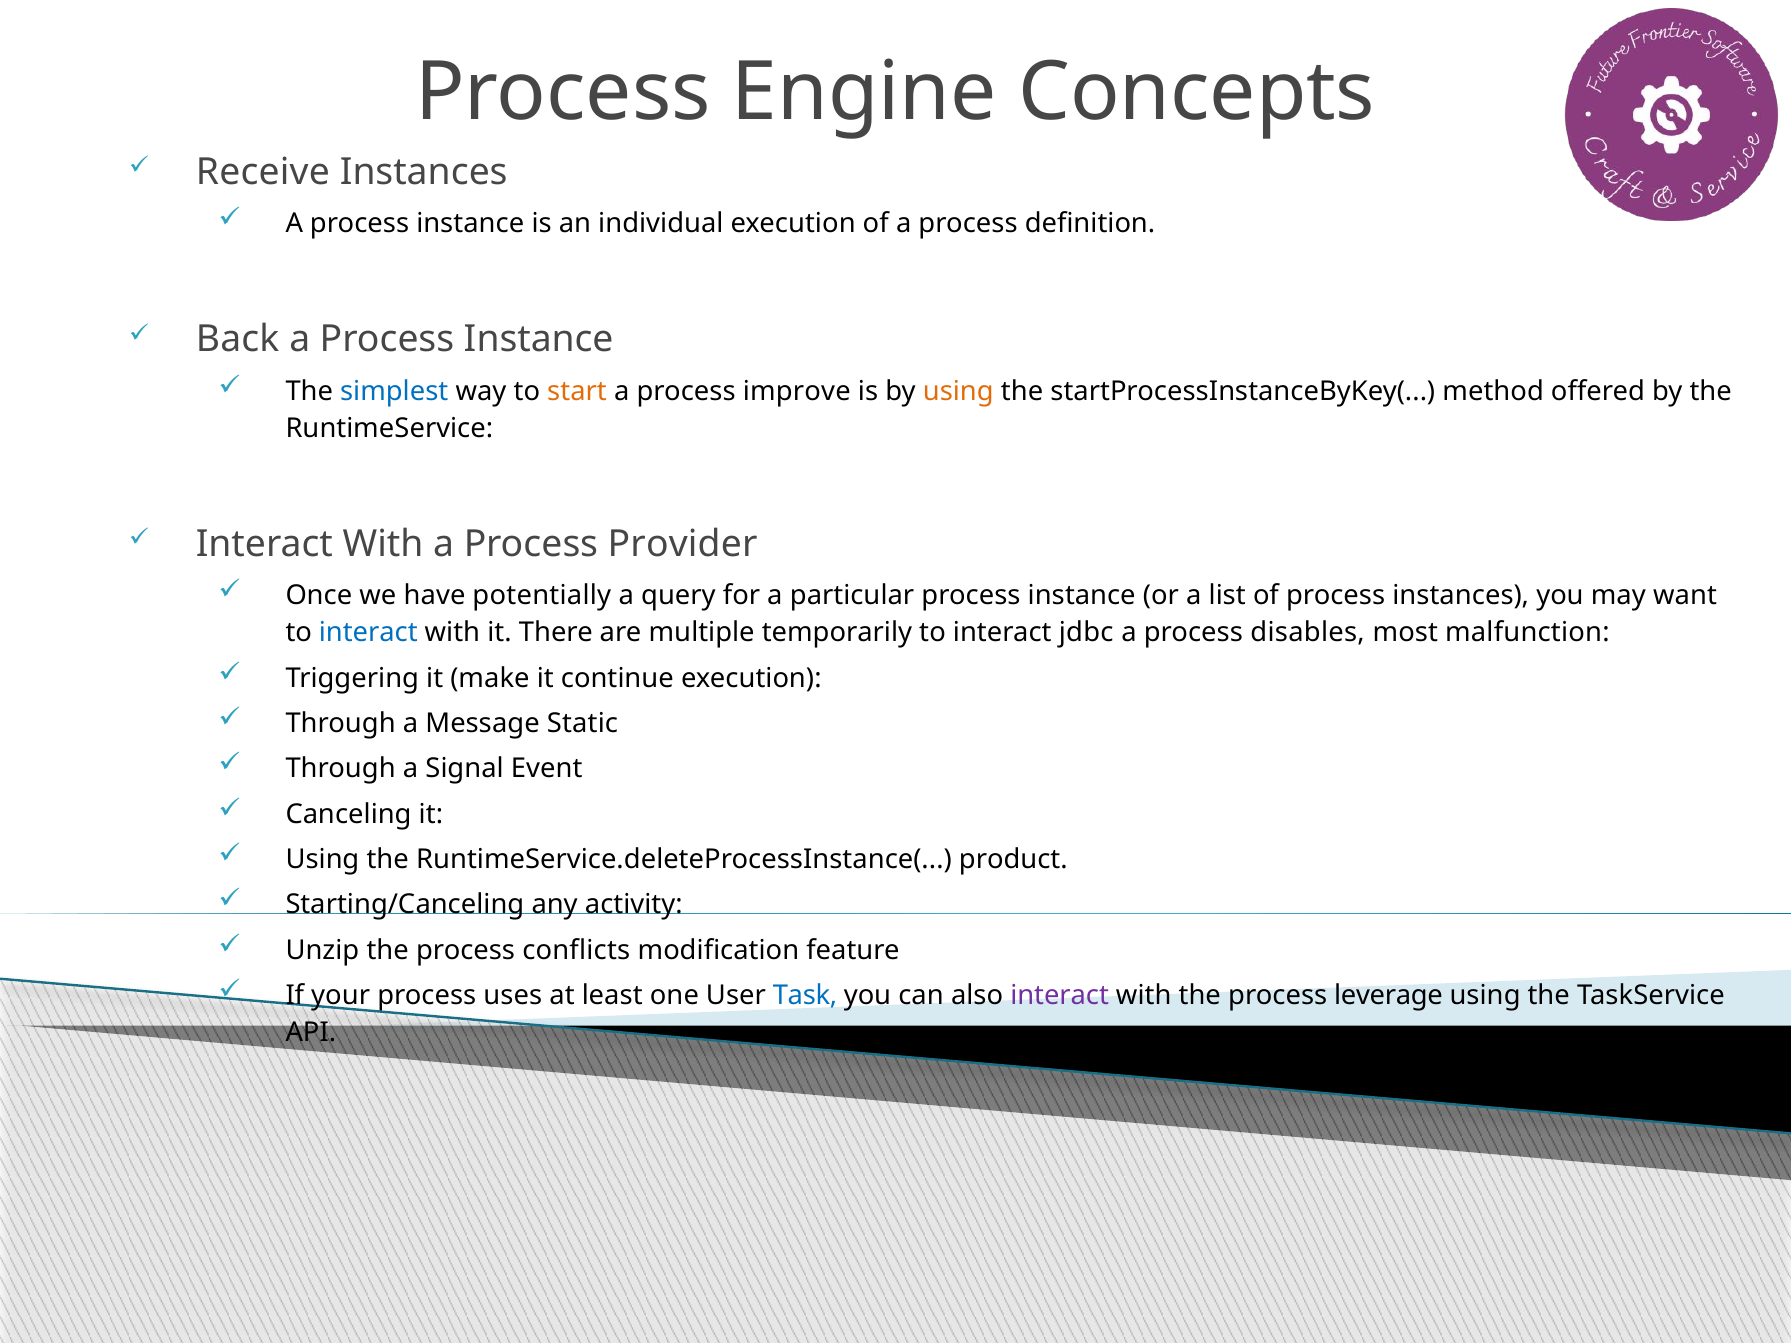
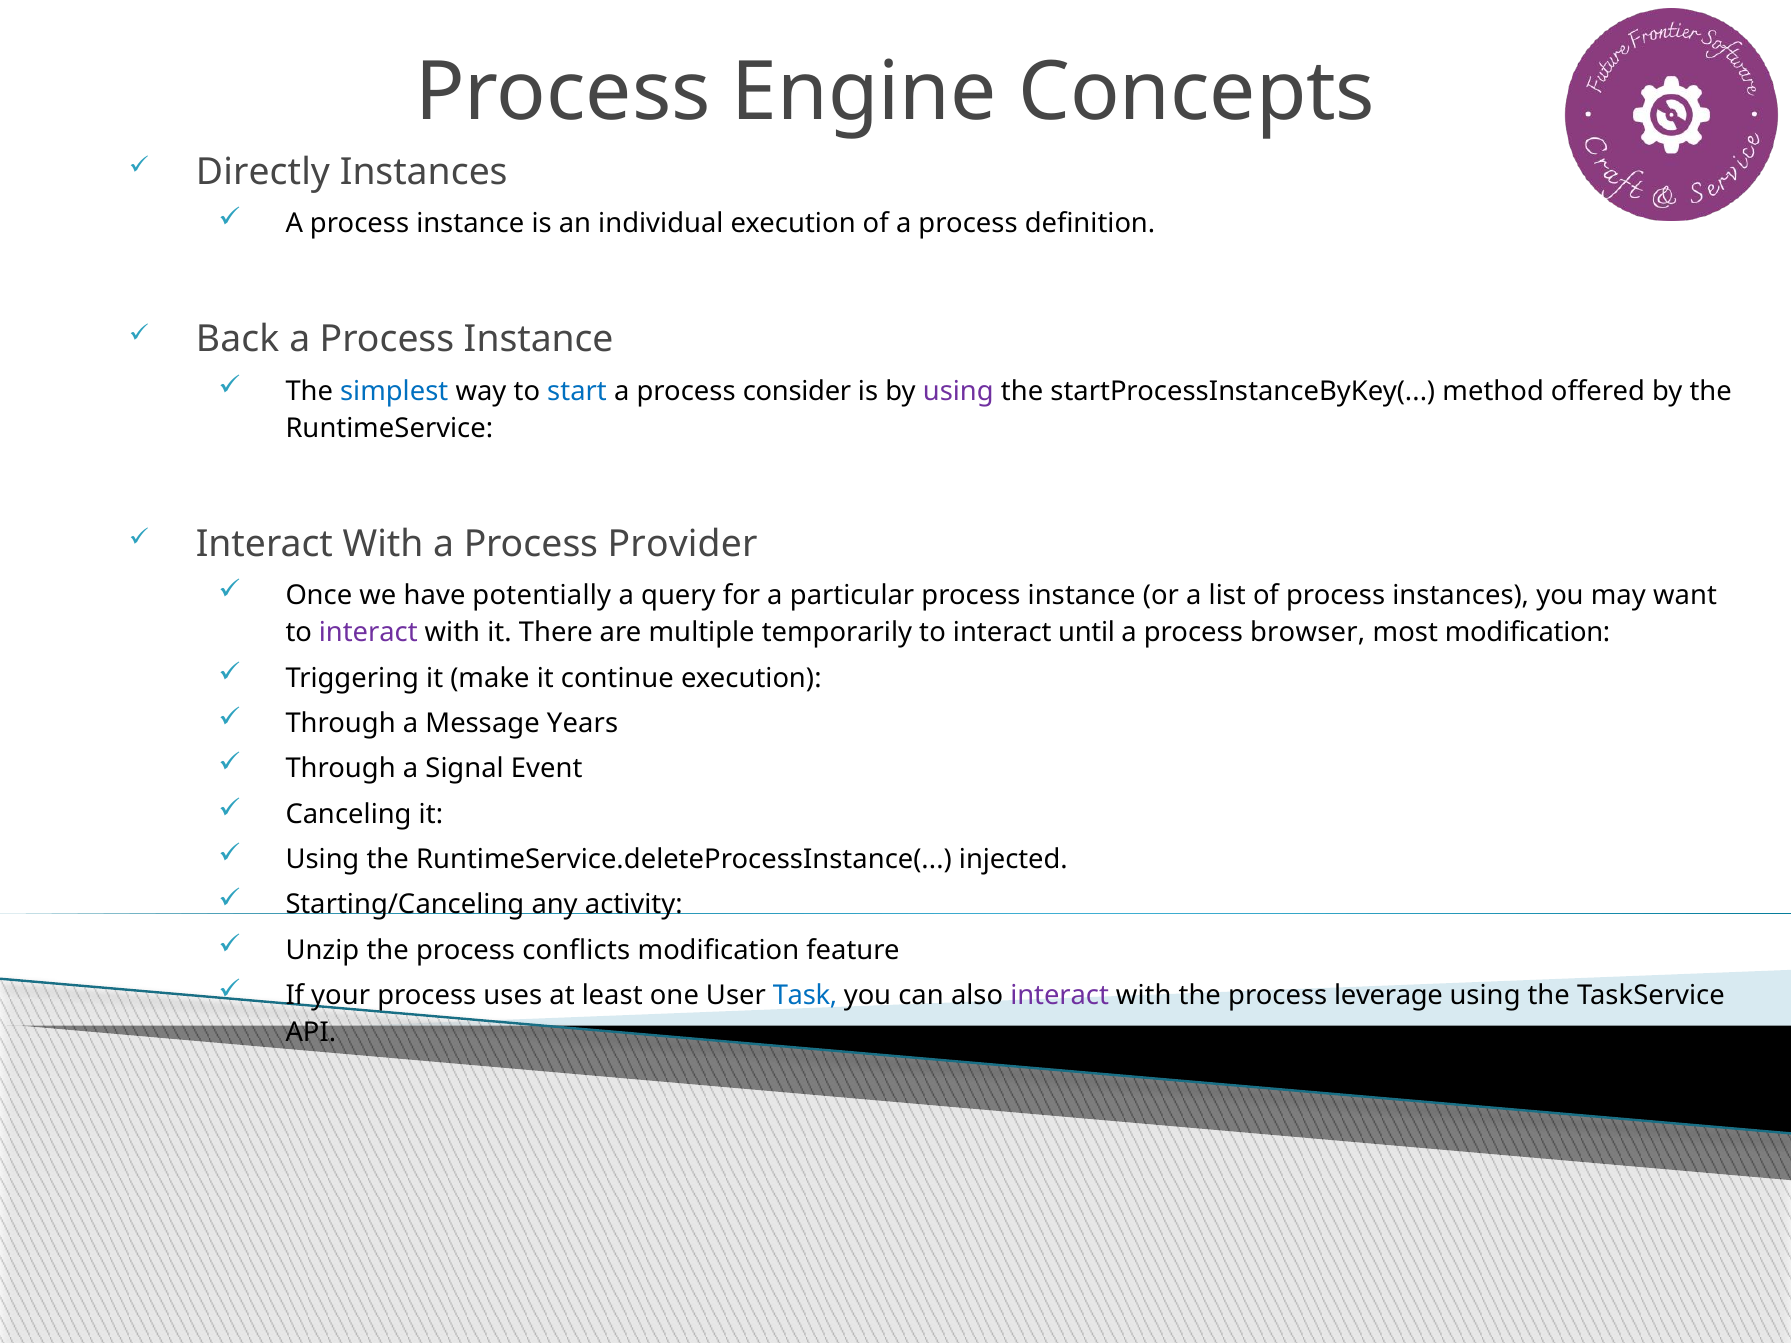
Receive: Receive -> Directly (263, 172)
start colour: orange -> blue (577, 391)
improve: improve -> consider (797, 391)
using colour: orange -> purple (958, 391)
interact colour: blue -> purple (368, 633)
jdbc: jdbc -> until (1087, 633)
disables: disables -> browser (1308, 633)
most malfunction: malfunction -> modification (1528, 633)
Static: Static -> Years (583, 724)
product: product -> injected (1013, 860)
